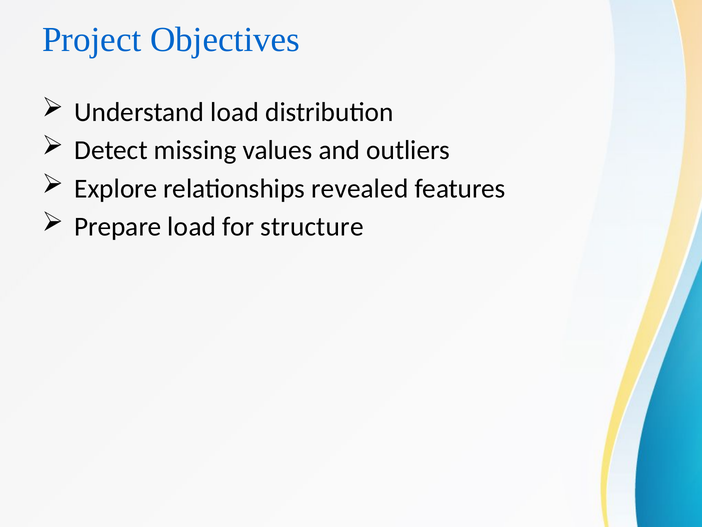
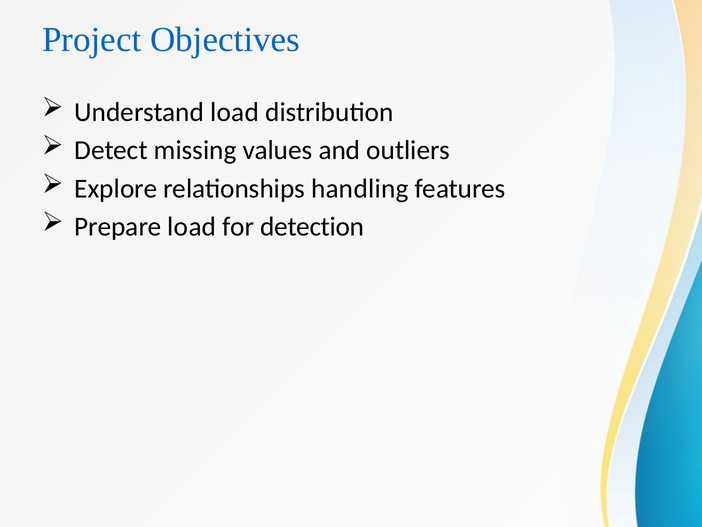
revealed: revealed -> handling (360, 188)
structure: structure -> detection (312, 227)
